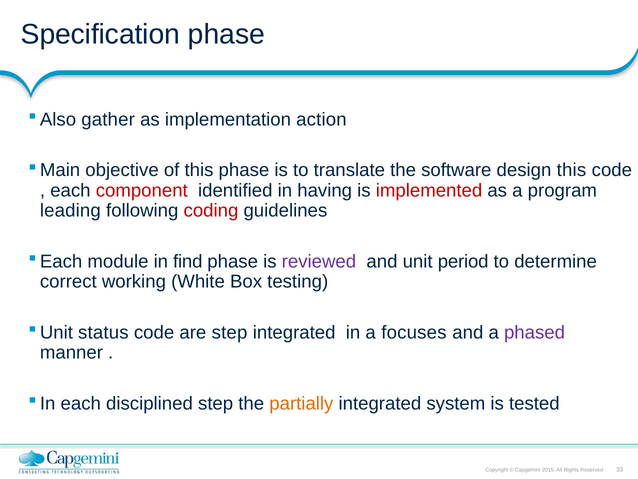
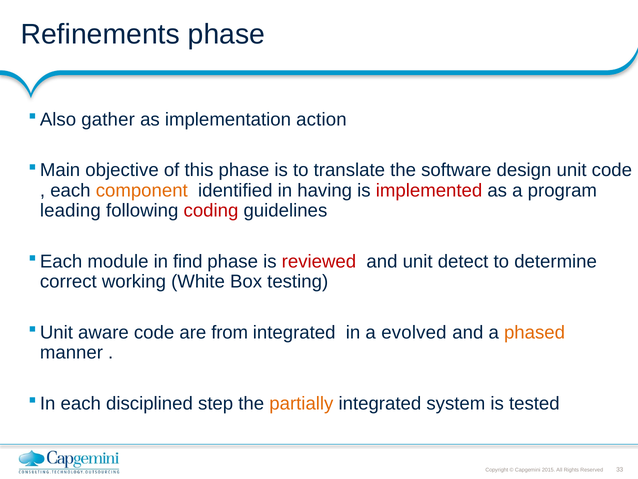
Specification: Specification -> Refinements (100, 34)
design this: this -> unit (572, 170)
component colour: red -> orange (142, 190)
reviewed colour: purple -> red (319, 261)
period: period -> detect (463, 261)
status: status -> aware (103, 332)
are step: step -> from (230, 332)
focuses: focuses -> evolved (414, 332)
phased colour: purple -> orange (535, 332)
